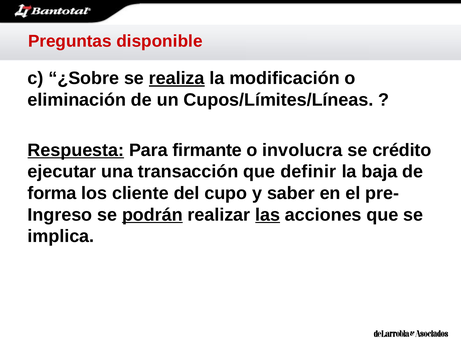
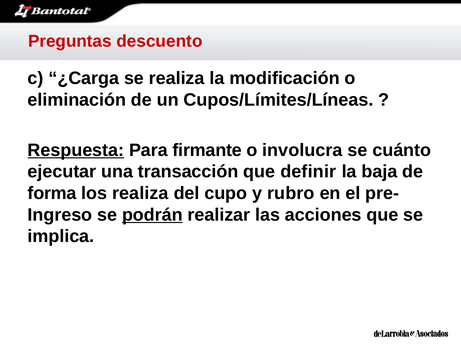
disponible: disponible -> descuento (159, 41)
¿Sobre: ¿Sobre -> ¿Carga (84, 78)
realiza underline: present -> none (177, 78)
crédito: crédito -> cuánto (402, 150)
los cliente: cliente -> realiza (140, 193)
saber: saber -> rubro (291, 193)
las underline: present -> none (268, 215)
